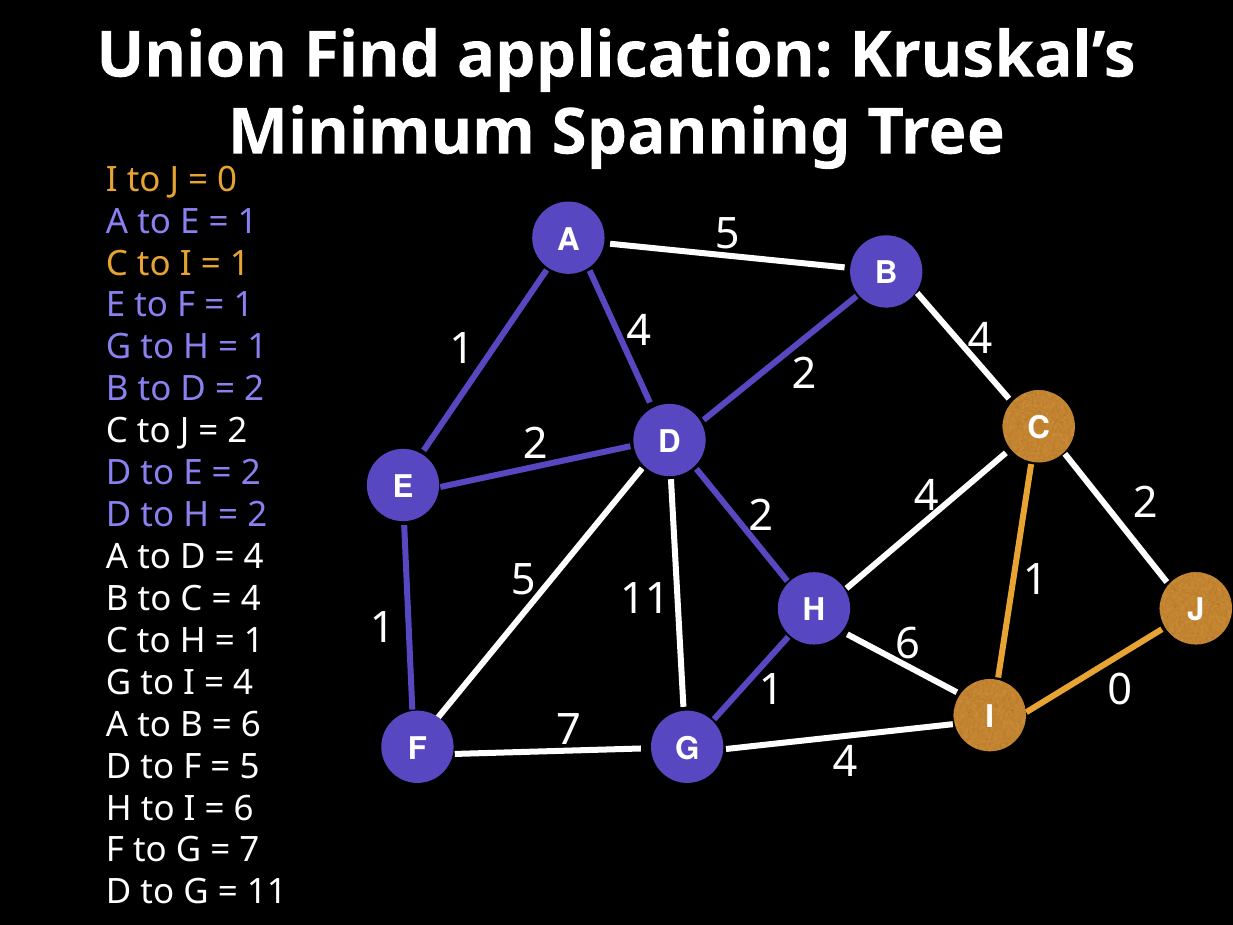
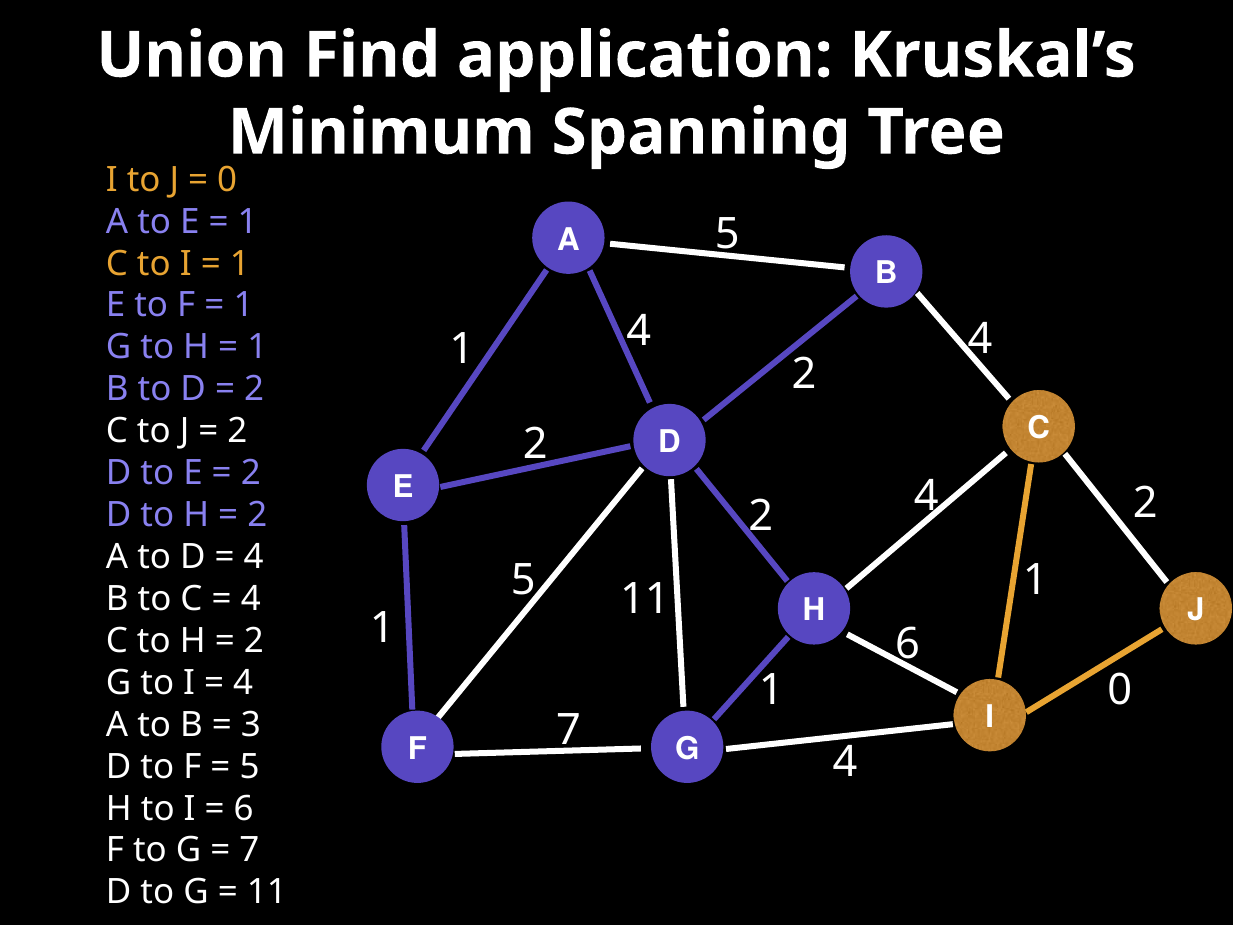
1: 1 -> 2 (254, 641)
6: 6 -> 3 (251, 724)
